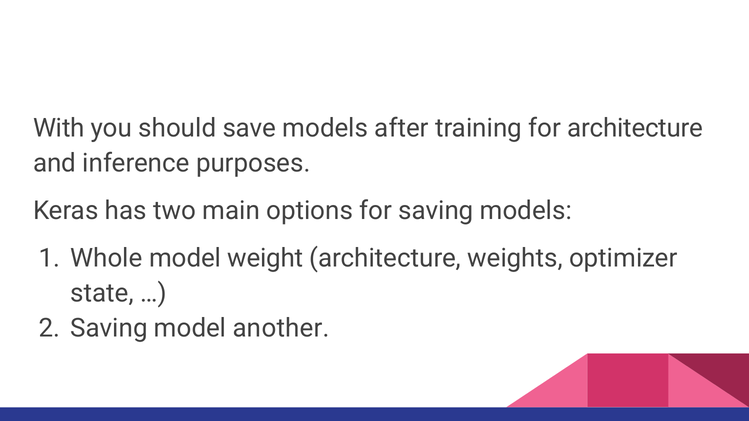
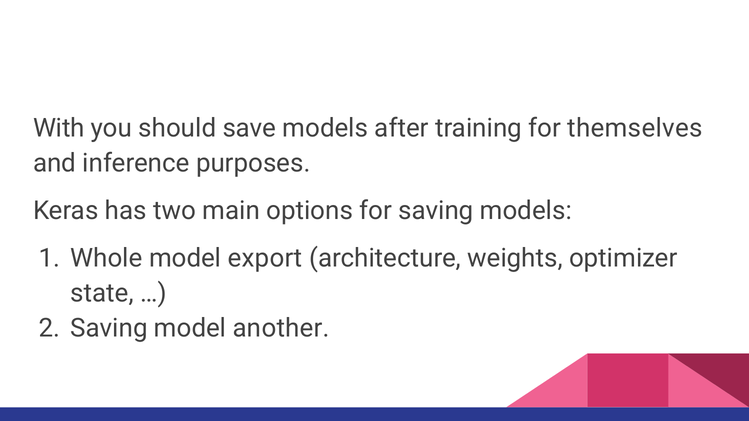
for architecture: architecture -> themselves (635, 128)
weight: weight -> export (265, 258)
